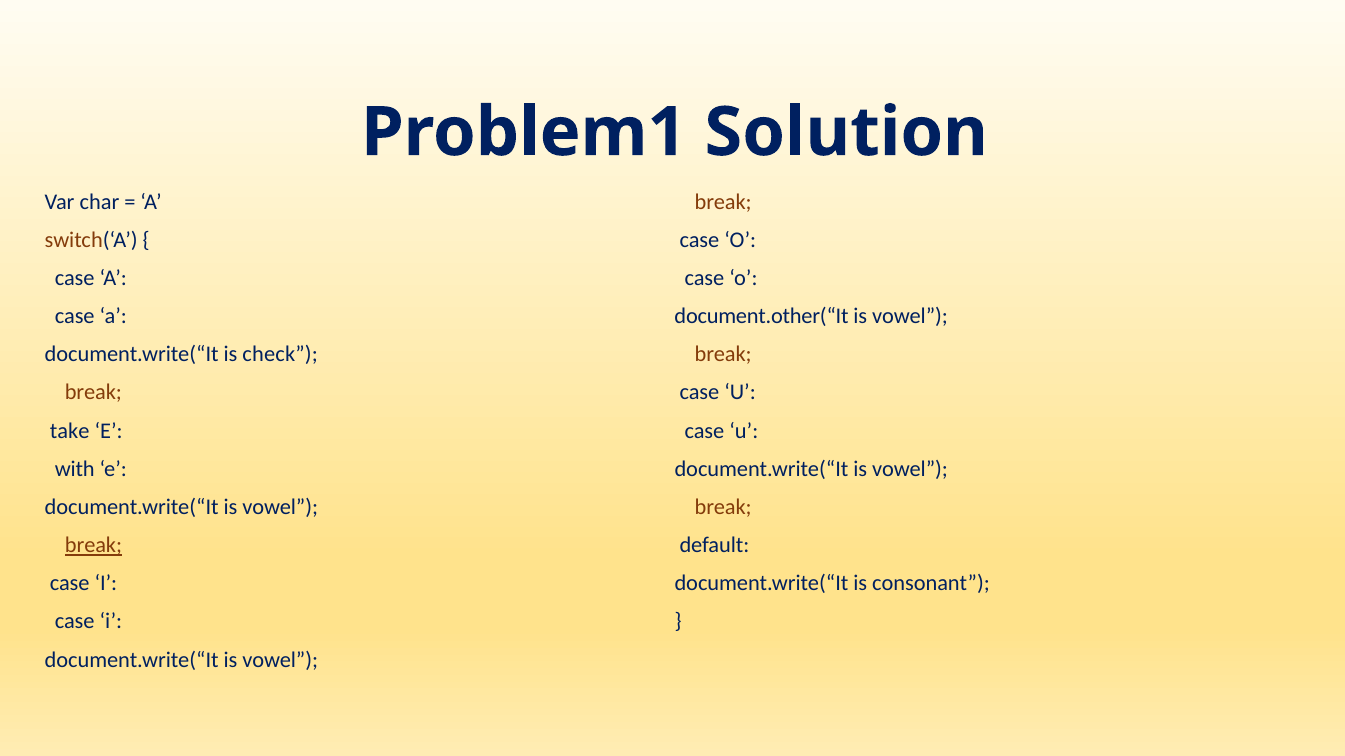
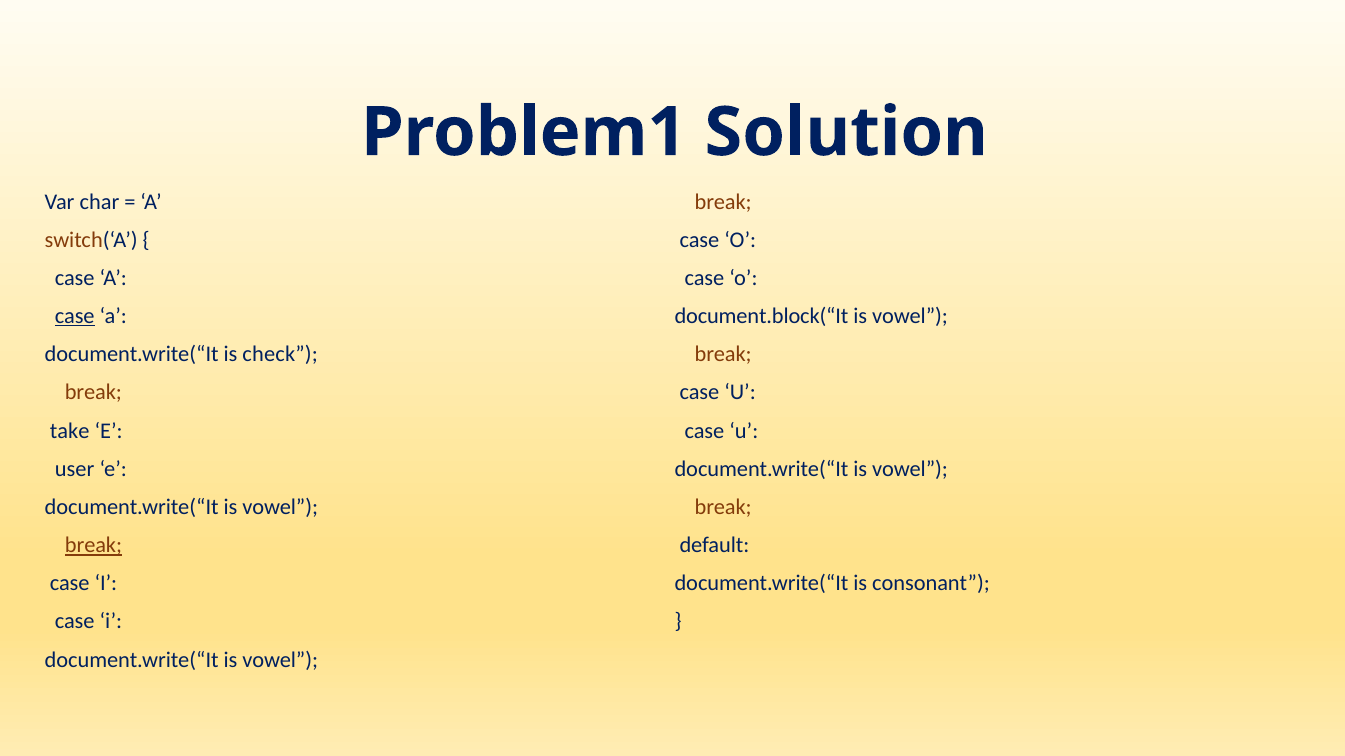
case underline: none -> present (75, 316)
document.other(“It: document.other(“It -> document.block(“It (761, 316)
with: with -> user (75, 469)
